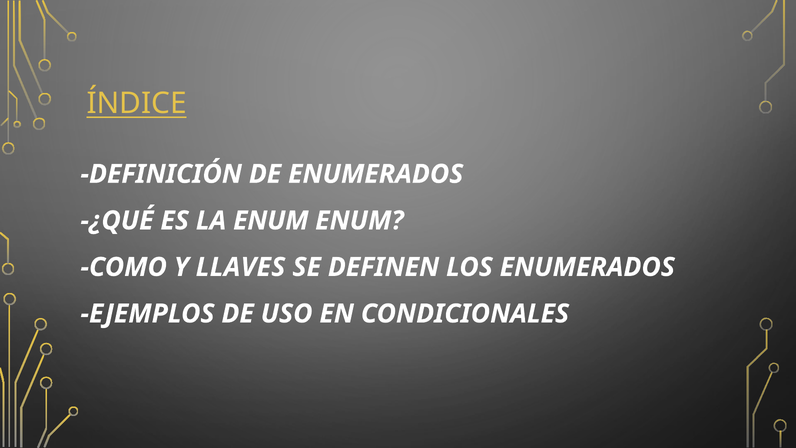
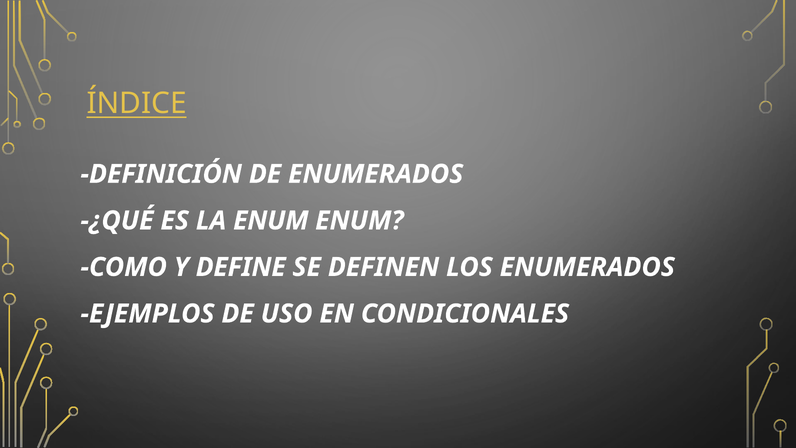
LLAVES: LLAVES -> DEFINE (241, 267)
